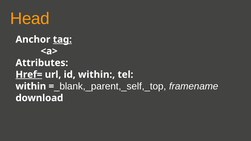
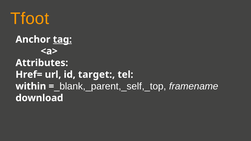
Head: Head -> Tfoot (30, 19)
Href= underline: present -> none (29, 75)
id within: within -> target (97, 75)
